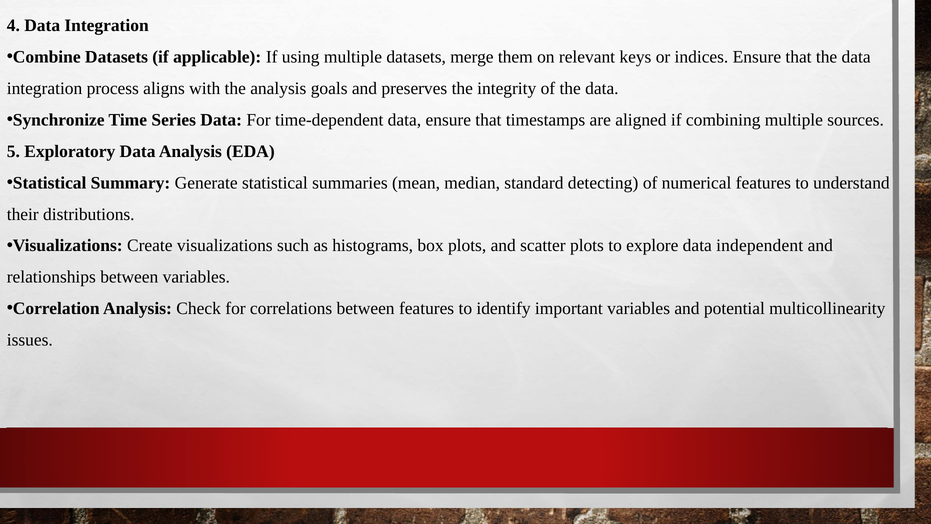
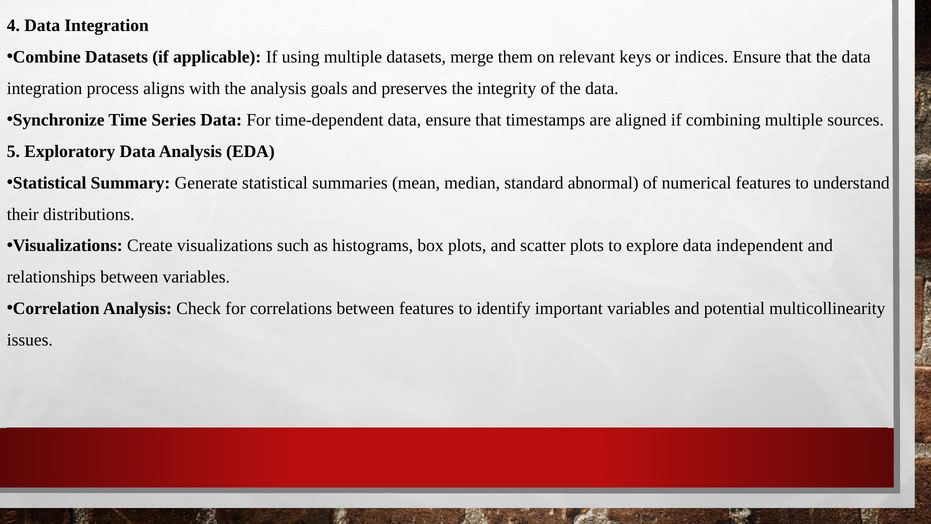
detecting: detecting -> abnormal (603, 183)
